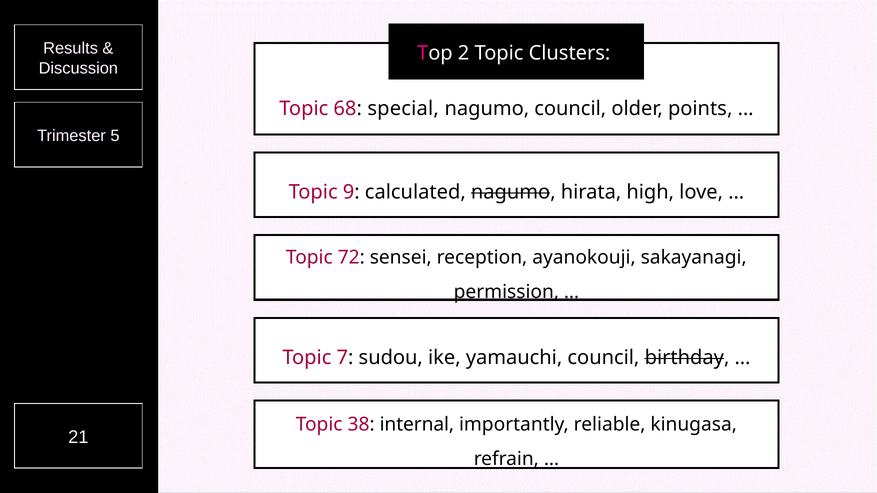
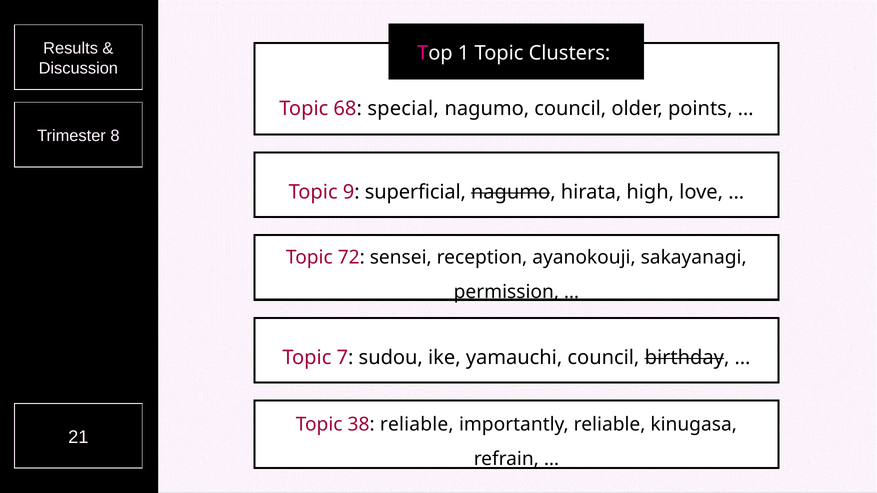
2: 2 -> 1 (464, 53)
5: 5 -> 8 (115, 136)
calculated: calculated -> superficial (415, 192)
38 internal: internal -> reliable (417, 424)
